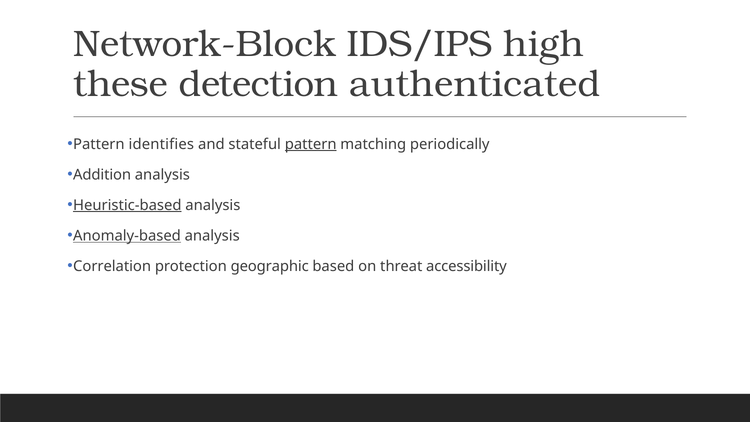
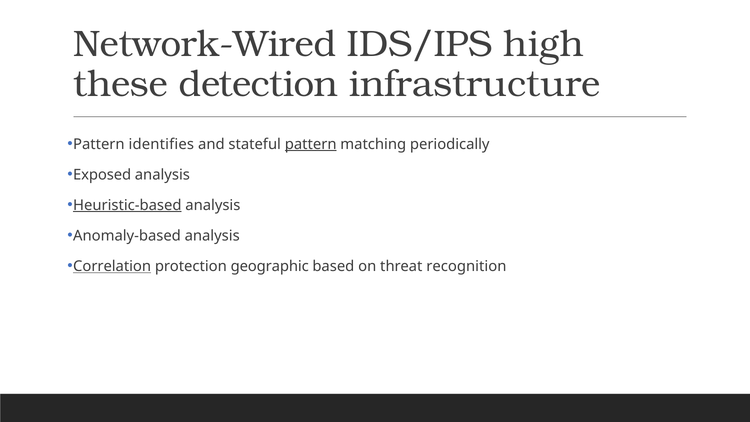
Network-Block: Network-Block -> Network-Wired (205, 44)
authenticated: authenticated -> infrastructure (475, 84)
Addition: Addition -> Exposed (102, 175)
Anomaly-based underline: present -> none (127, 236)
Correlation underline: none -> present (112, 266)
accessibility: accessibility -> recognition (466, 266)
